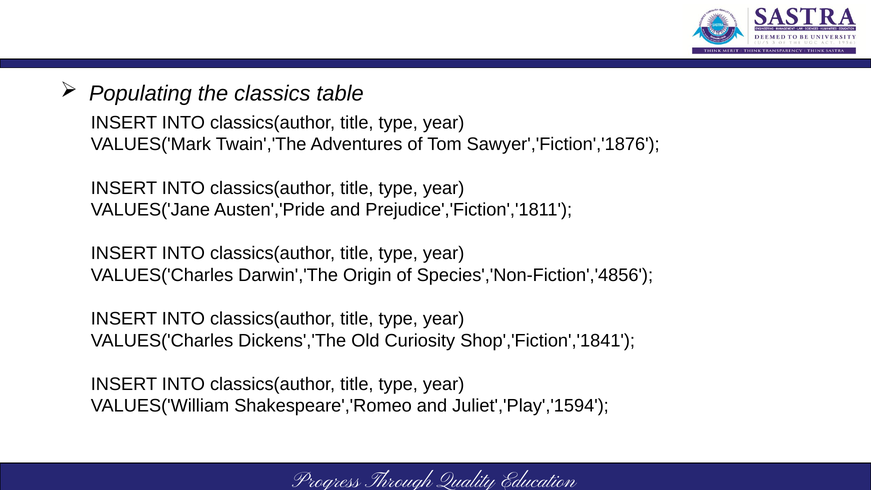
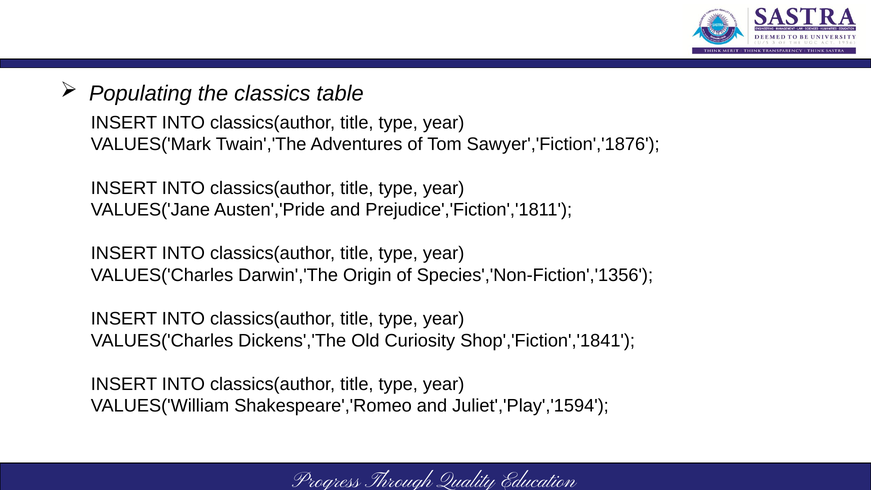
Species','Non-Fiction','4856: Species','Non-Fiction','4856 -> Species','Non-Fiction','1356 (535, 275)
